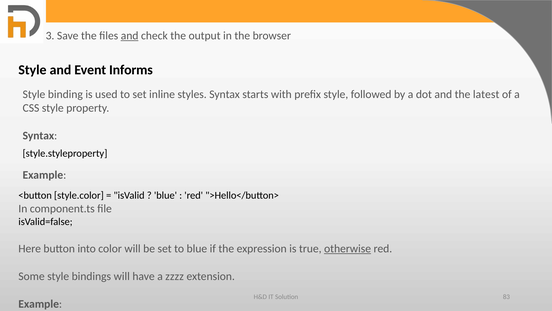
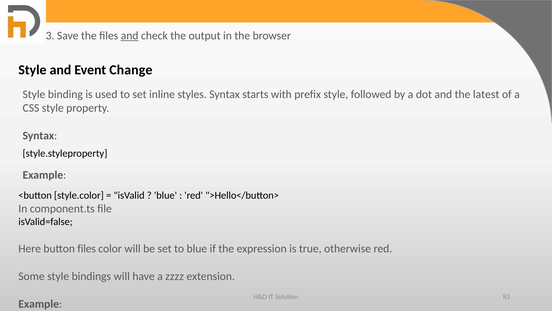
Informs: Informs -> Change (131, 70)
button into: into -> files (87, 248)
otherwise underline: present -> none (348, 248)
